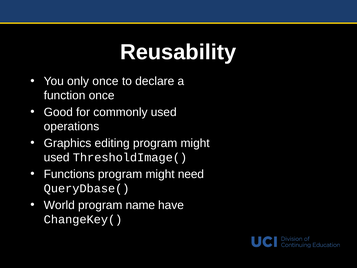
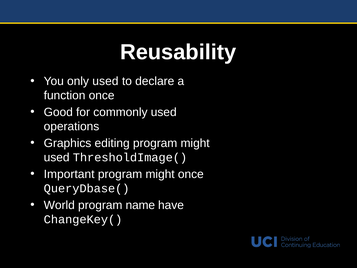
only once: once -> used (105, 81)
Functions: Functions -> Important (69, 174)
might need: need -> once (191, 174)
